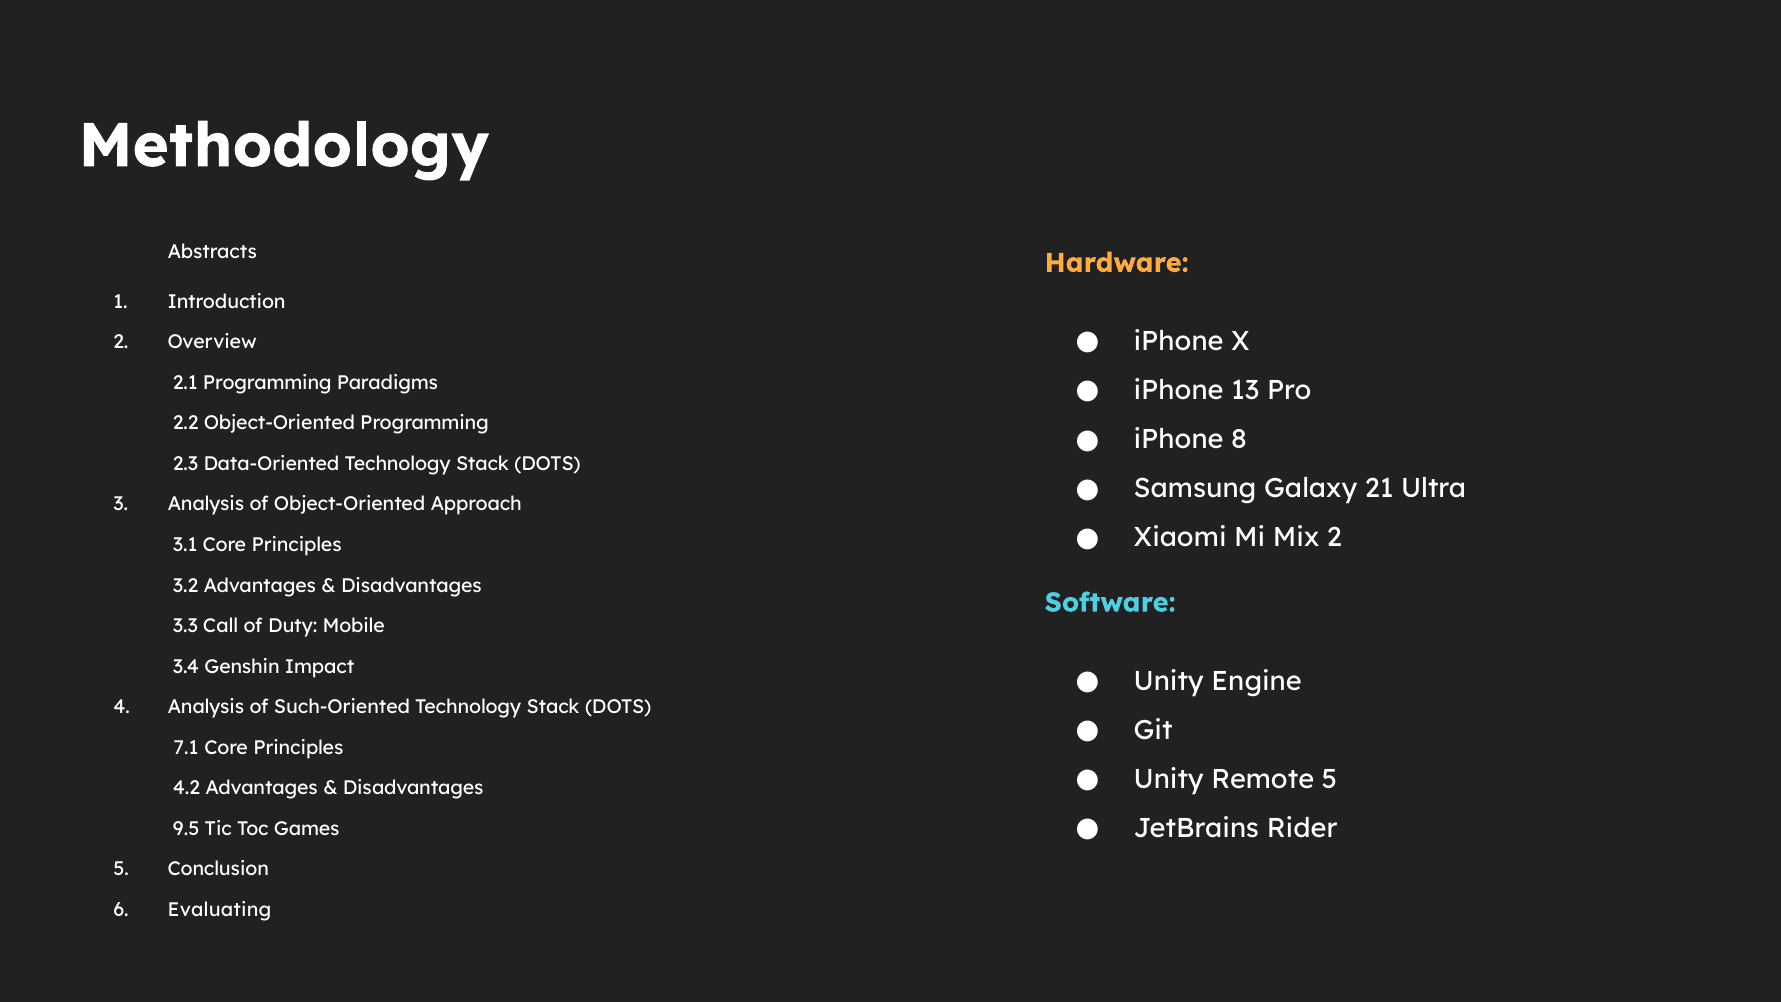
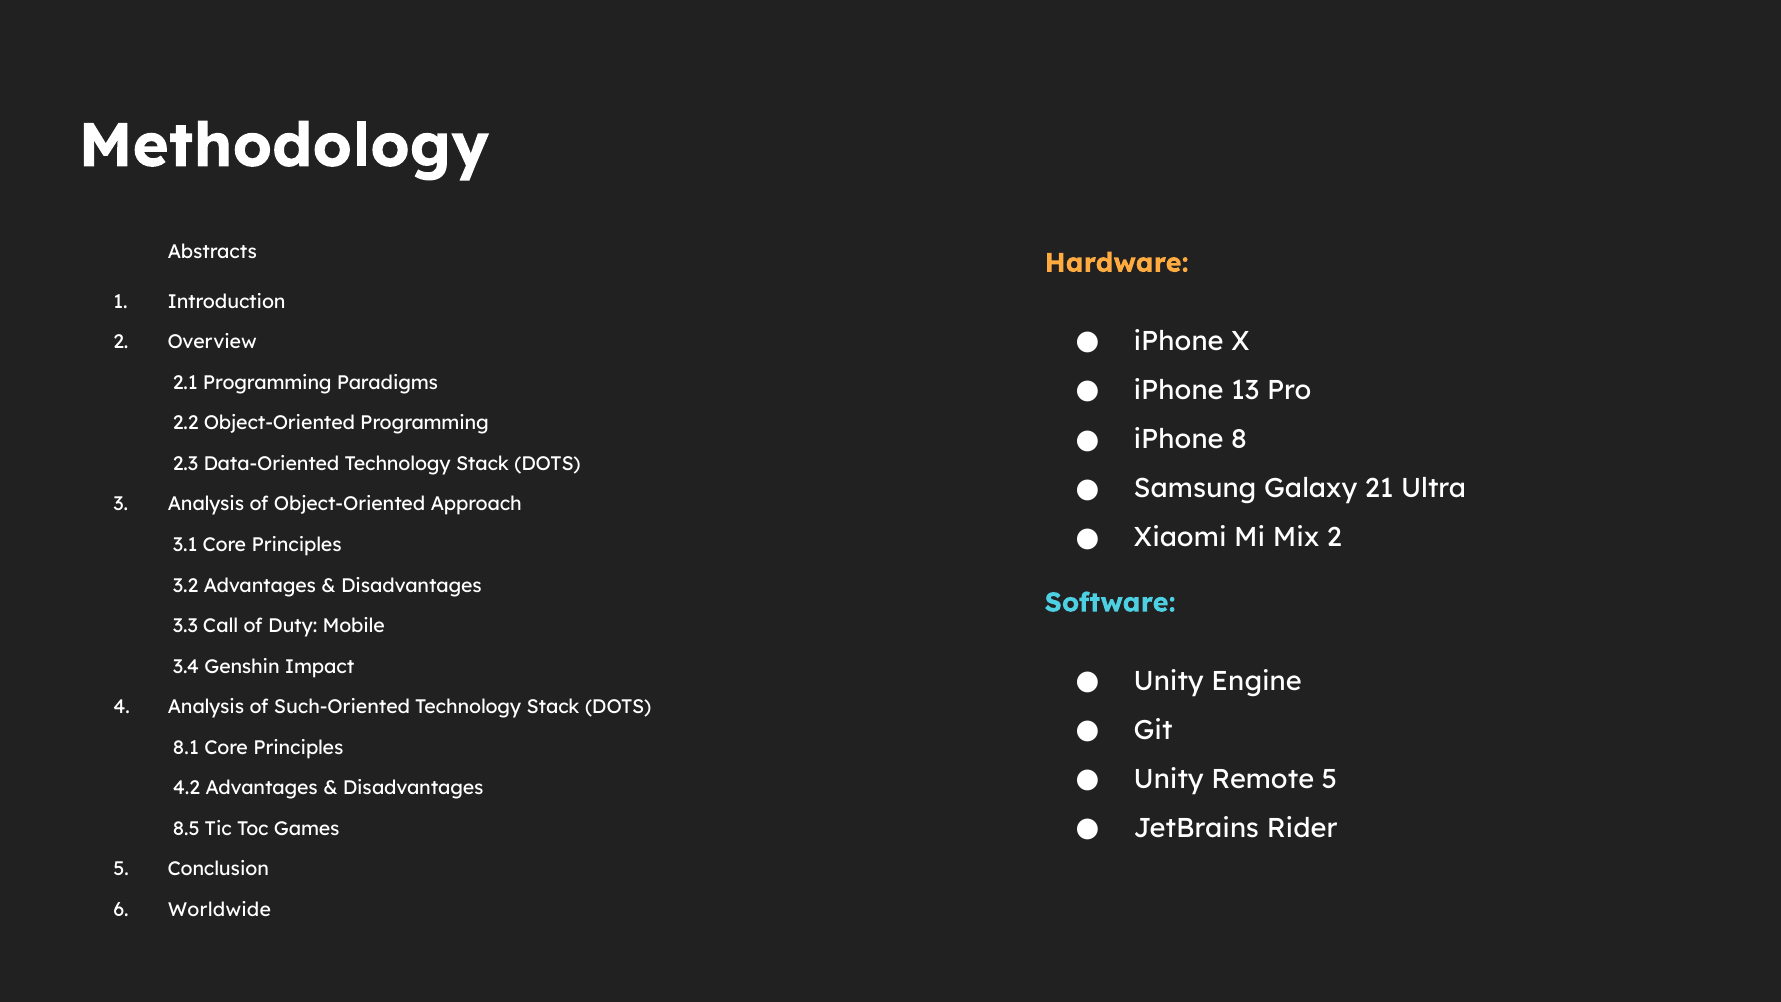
7.1: 7.1 -> 8.1 (186, 748)
9.5: 9.5 -> 8.5 (186, 829)
Evaluating: Evaluating -> Worldwide (219, 909)
